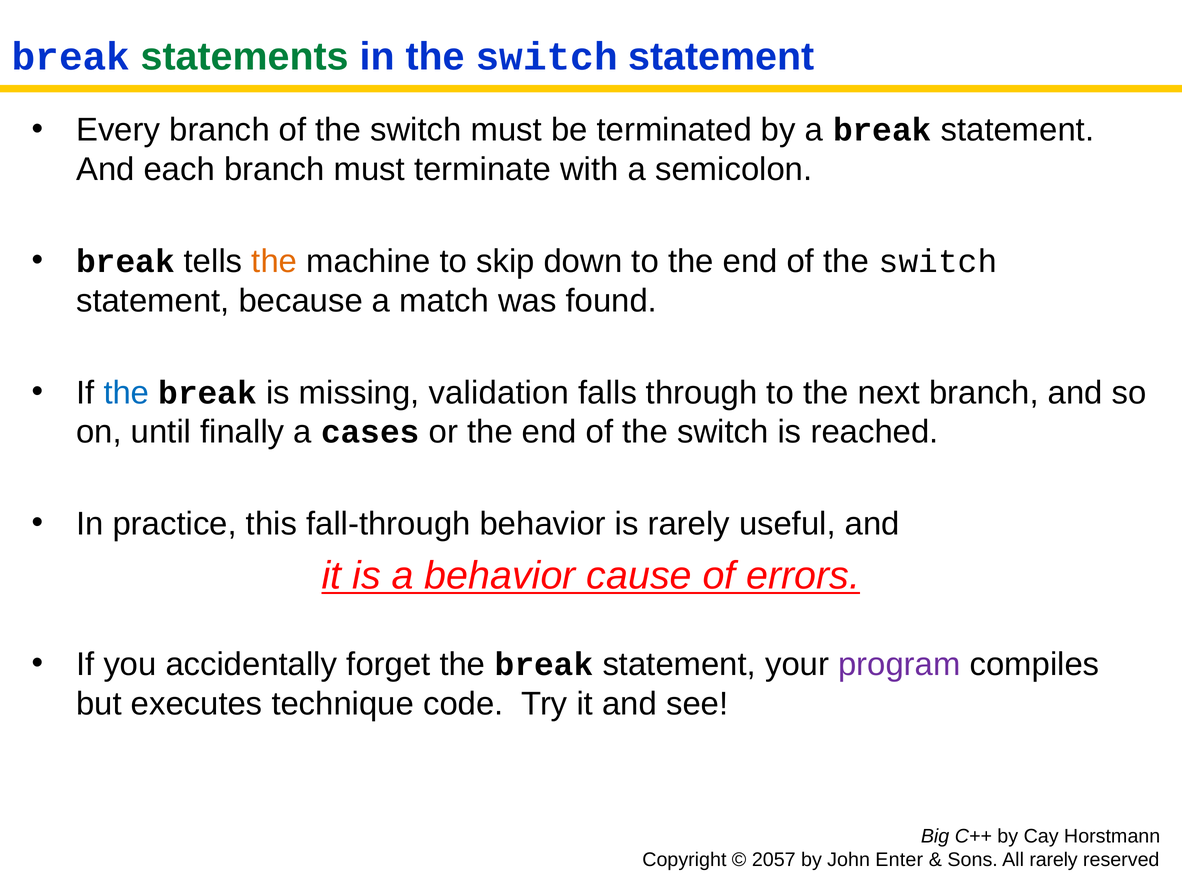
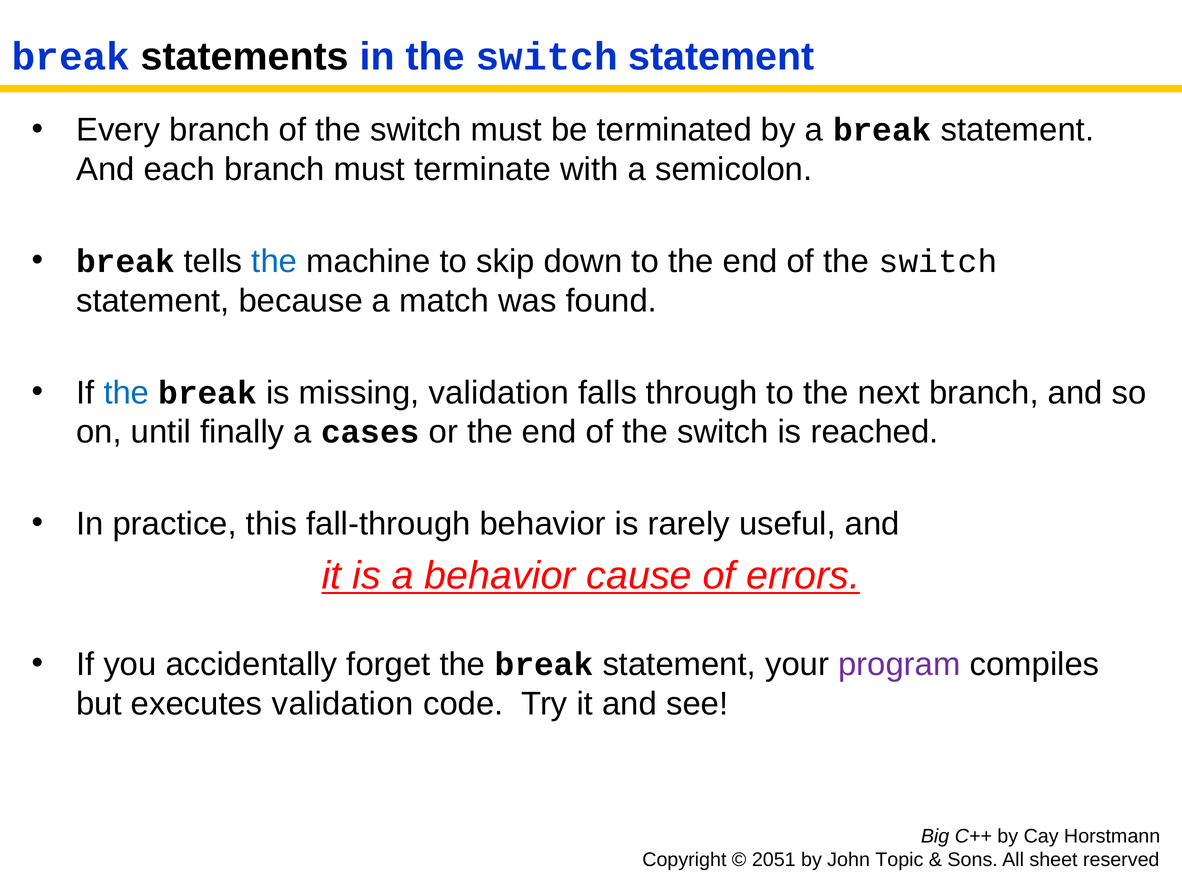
statements colour: green -> black (245, 57)
the colour: orange -> blue (274, 262)
executes technique: technique -> validation (343, 704)
2057: 2057 -> 2051 (774, 860)
Enter: Enter -> Topic (899, 860)
All rarely: rarely -> sheet (1054, 860)
